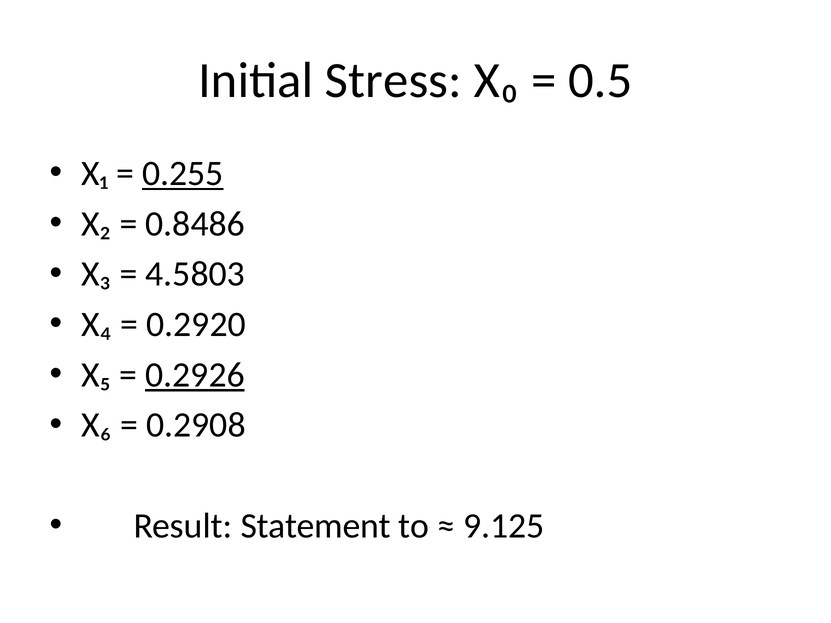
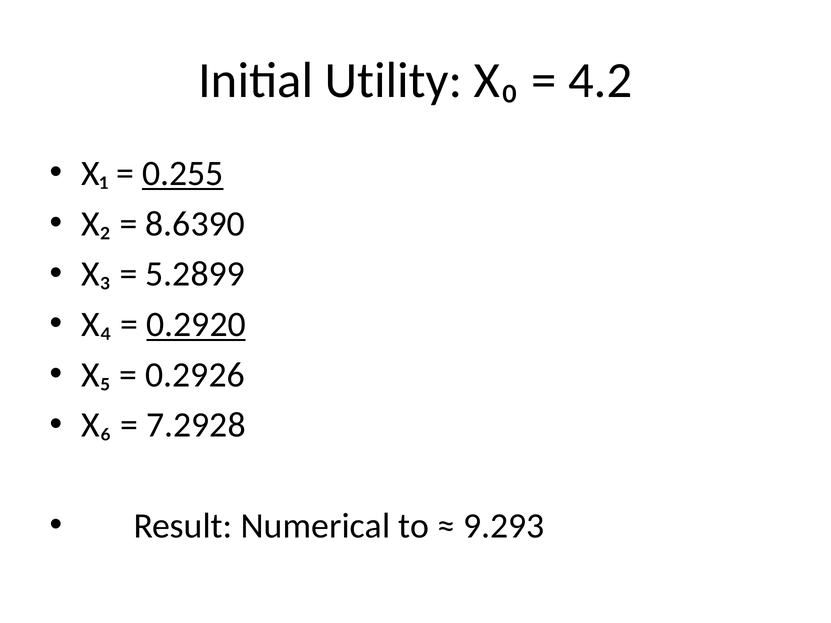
Stress: Stress -> Utility (394, 80)
0.5: 0.5 -> 4.2 (600, 80)
0.8486: 0.8486 -> 8.6390 (195, 224)
4.5803: 4.5803 -> 5.2899 (195, 274)
0.2920 underline: none -> present (196, 325)
0.2926 underline: present -> none (195, 375)
0.2908: 0.2908 -> 7.2928 (196, 425)
Statement: Statement -> Numerical (315, 526)
9.125: 9.125 -> 9.293 (504, 526)
